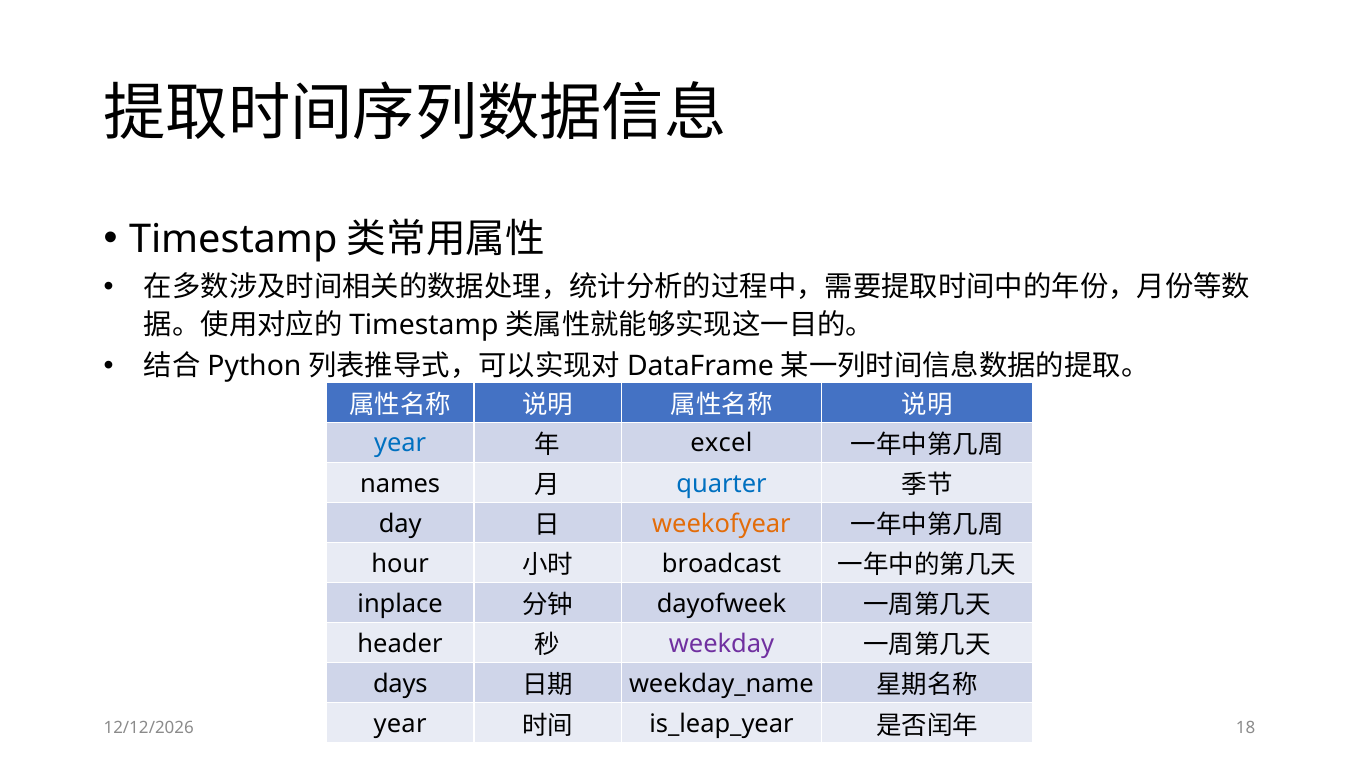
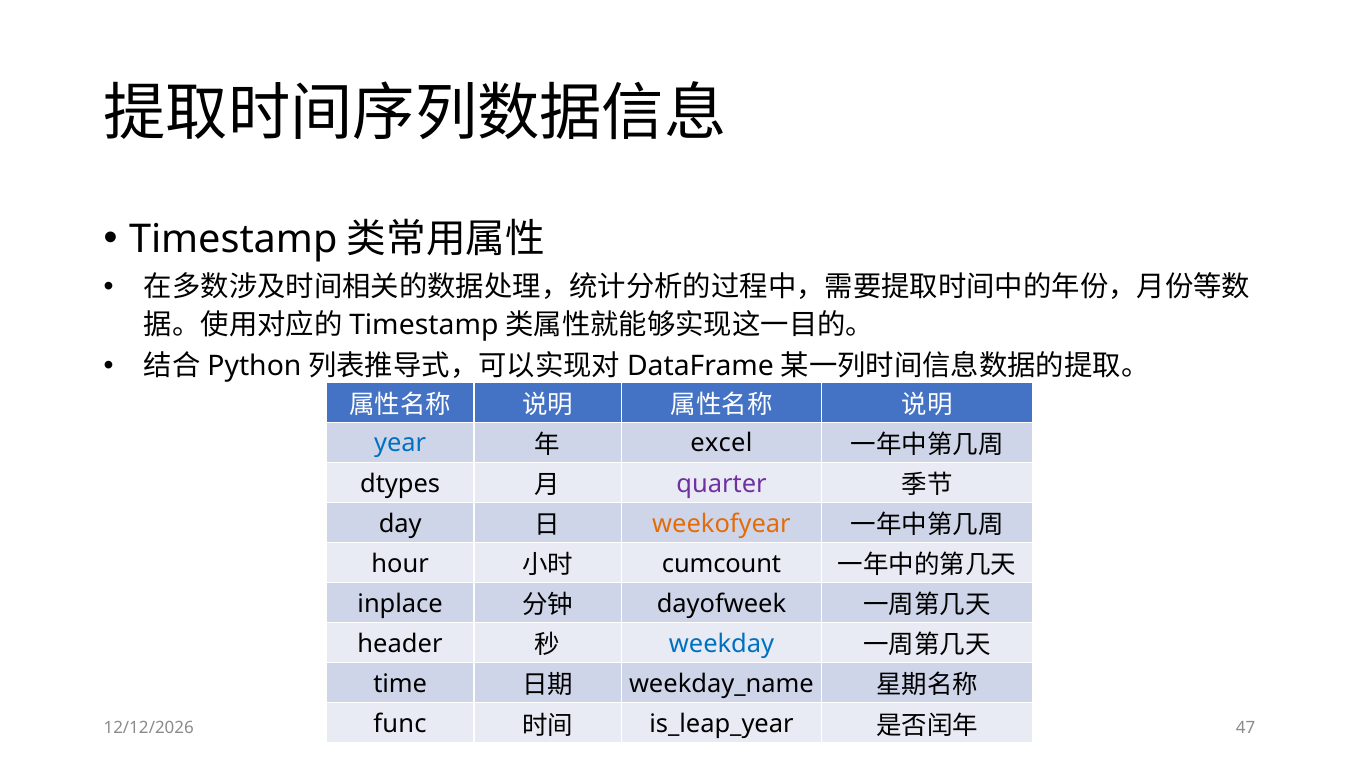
names: names -> dtypes (400, 484)
quarter colour: blue -> purple (722, 484)
broadcast: broadcast -> cumcount (722, 564)
weekday colour: purple -> blue (722, 644)
days: days -> time (400, 685)
year: year -> func (400, 725)
18: 18 -> 47 (1246, 729)
